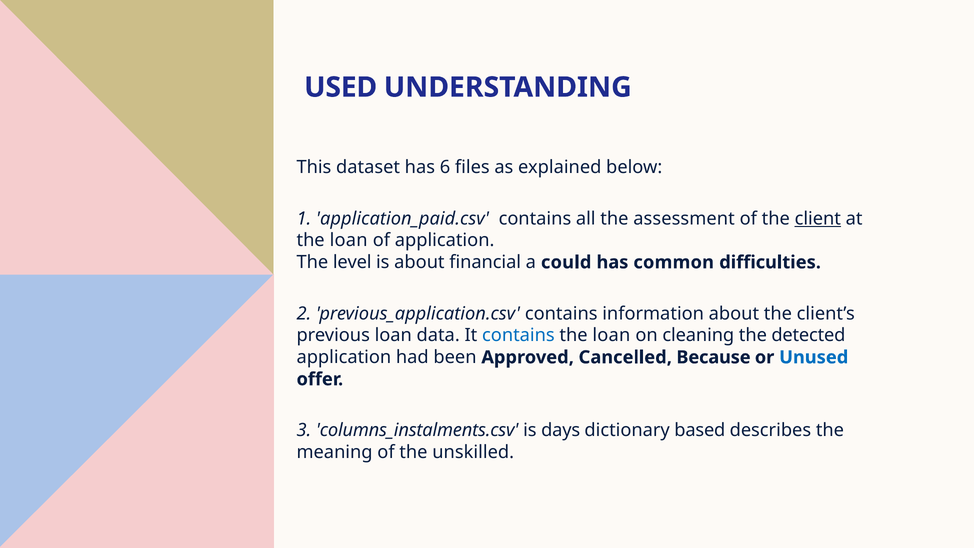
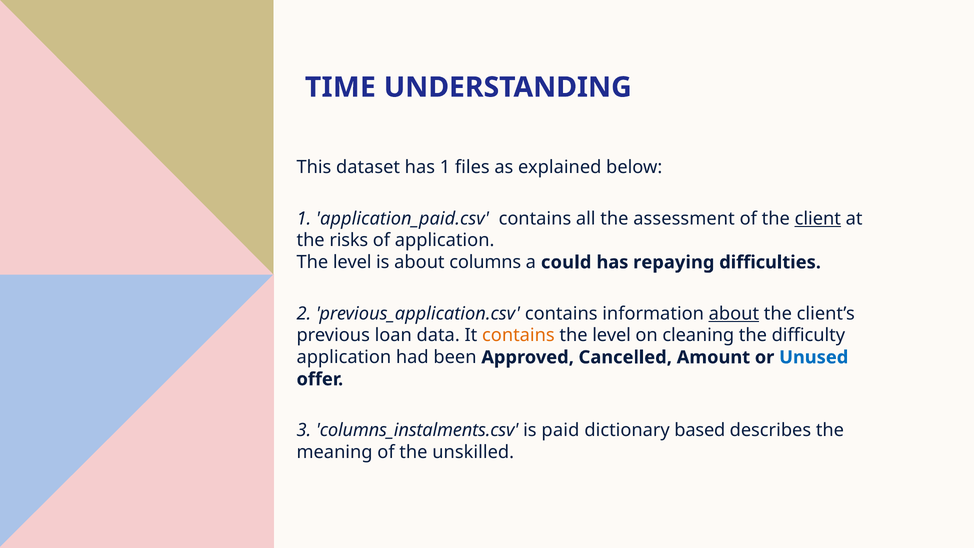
USED: USED -> TIME (340, 87)
has 6: 6 -> 1 (445, 167)
loan: loan -> risks (349, 240)
financial: financial -> columns (485, 262)
common: common -> repaying (674, 262)
about underline: none -> present (734, 313)
contains colour: blue -> orange (518, 335)
loan: loan -> level (612, 335)
detected: detected -> difficulty (808, 335)
Because: Because -> Amount (713, 357)
days: days -> paid (560, 430)
